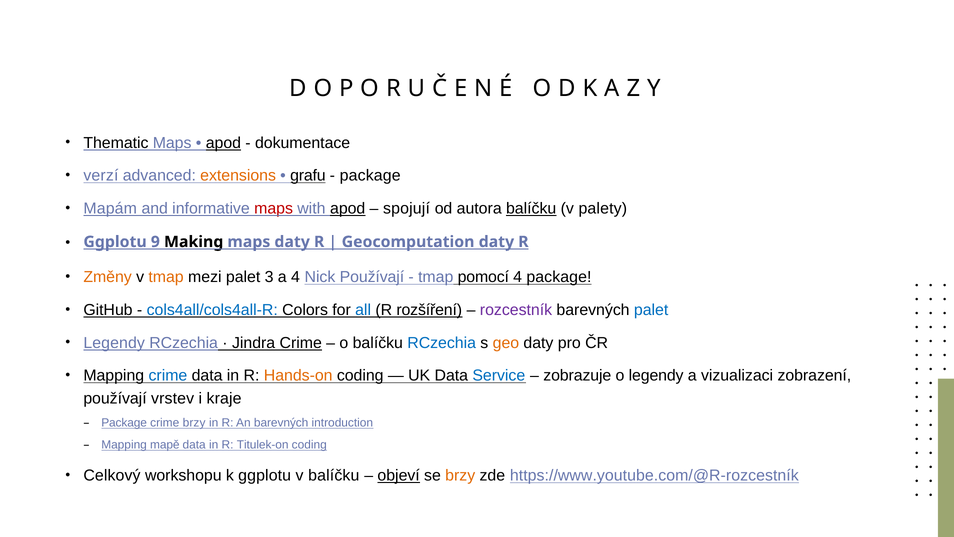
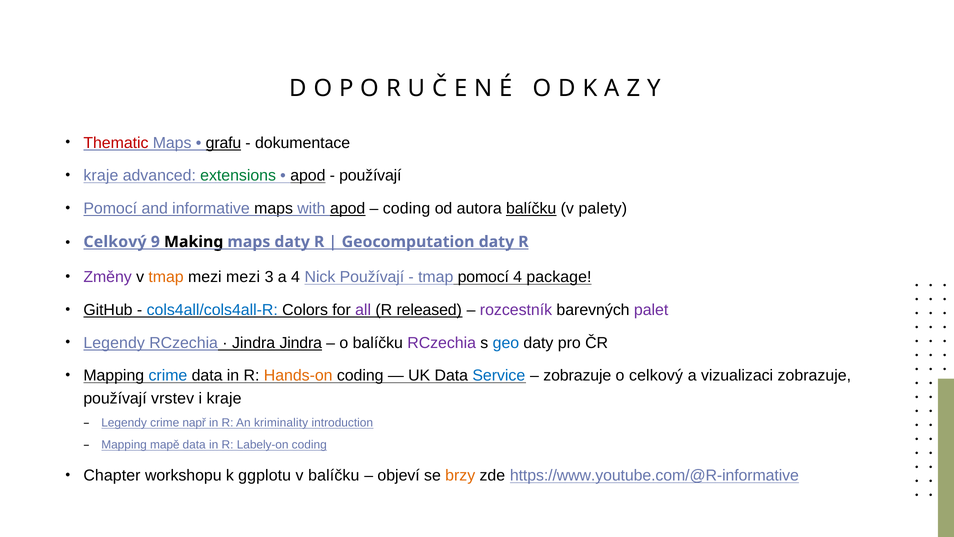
Thematic colour: black -> red (116, 143)
apod: apod -> grafu (223, 143)
verzí: verzí -> kraje (101, 176)
extensions colour: orange -> green (238, 176)
grafu: grafu -> apod (308, 176)
package: package -> používají (370, 176)
Mapám: Mapám -> Pomocí (110, 208)
maps colour: red -> black (274, 208)
spojují: spojují -> coding (407, 208)
Ggplotu: Ggplotu -> Celkový (115, 242)
Změny colour: orange -> purple (108, 277)
mezi palet: palet -> mezi (243, 277)
all colour: blue -> purple (363, 310)
rozšíření: rozšíření -> released (429, 310)
palet colour: blue -> purple (651, 310)
Jindra Crime: Crime -> Jindra (301, 343)
RCzechia colour: blue -> purple (442, 343)
geo colour: orange -> blue (506, 343)
o legendy: legendy -> celkový (656, 375)
vizualizaci zobrazení: zobrazení -> zobrazuje (814, 375)
Package: Package -> Legendy (124, 423)
crime brzy: brzy -> např (194, 423)
An barevných: barevných -> kriminality (281, 423)
Titulek-on: Titulek-on -> Labely-on (263, 445)
Celkový: Celkový -> Chapter (112, 475)
objeví underline: present -> none (399, 475)
https://www.youtube.com/@R-rozcestník: https://www.youtube.com/@R-rozcestník -> https://www.youtube.com/@R-informative (654, 475)
